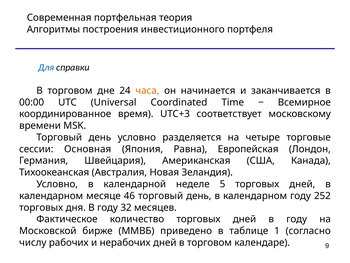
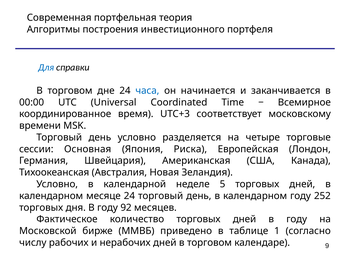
часа colour: orange -> blue (147, 90)
Равна: Равна -> Риска (190, 149)
месяце 46: 46 -> 24 (129, 195)
32: 32 -> 92 (126, 207)
